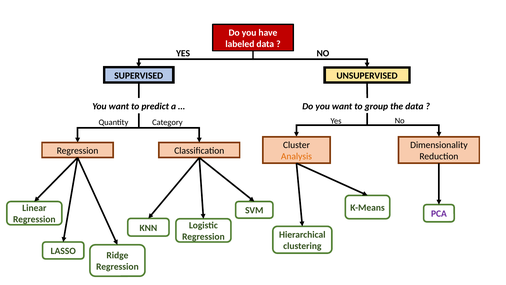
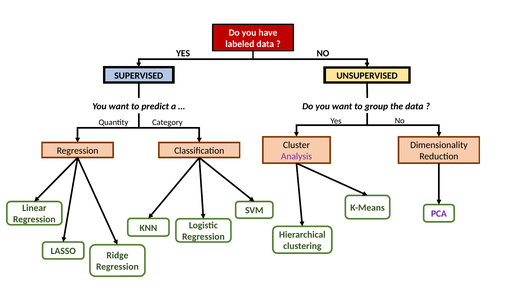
Analysis colour: orange -> purple (296, 156)
